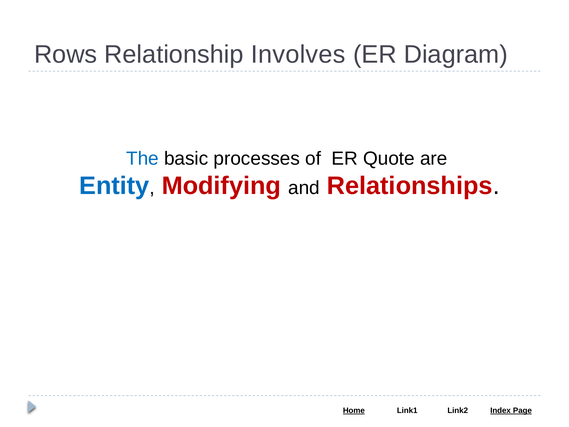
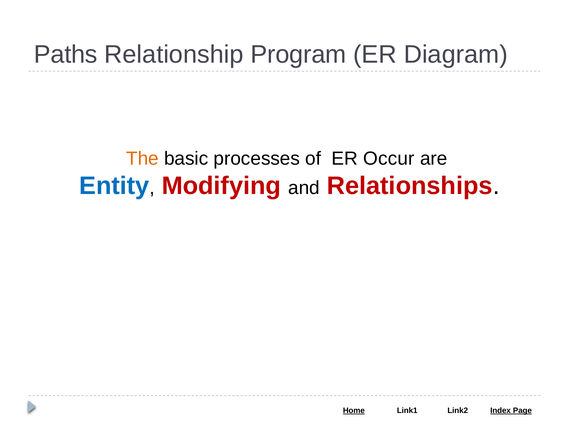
Rows: Rows -> Paths (66, 55)
Involves: Involves -> Program (298, 55)
The colour: blue -> orange (142, 159)
Quote: Quote -> Occur (389, 159)
